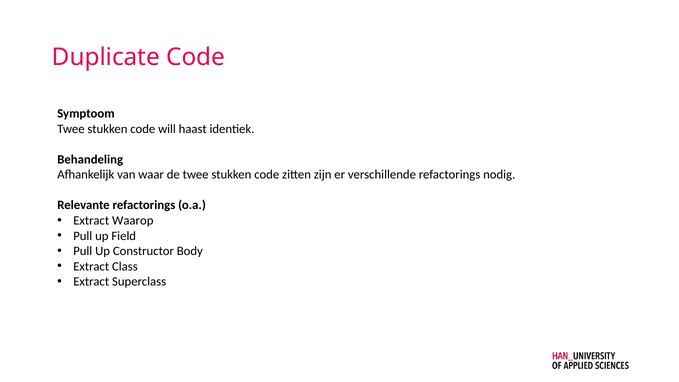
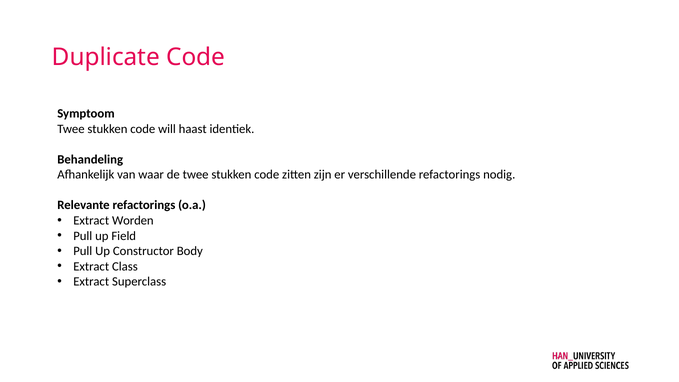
Waarop: Waarop -> Worden (133, 221)
